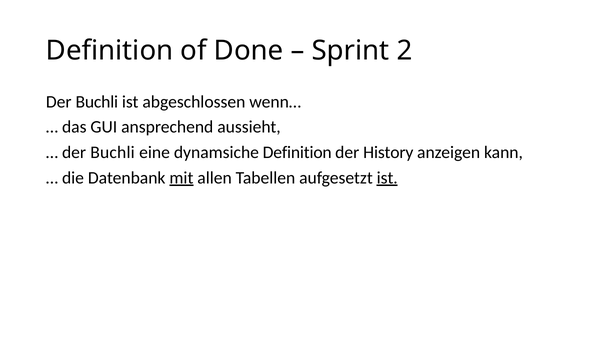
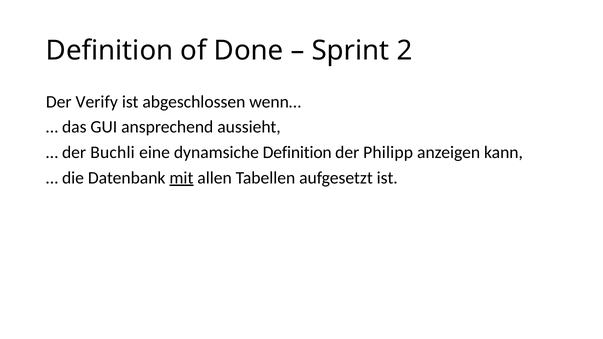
Buchli: Buchli -> Verify (97, 102)
History: History -> Philipp (388, 153)
ist underline: present -> none (387, 178)
